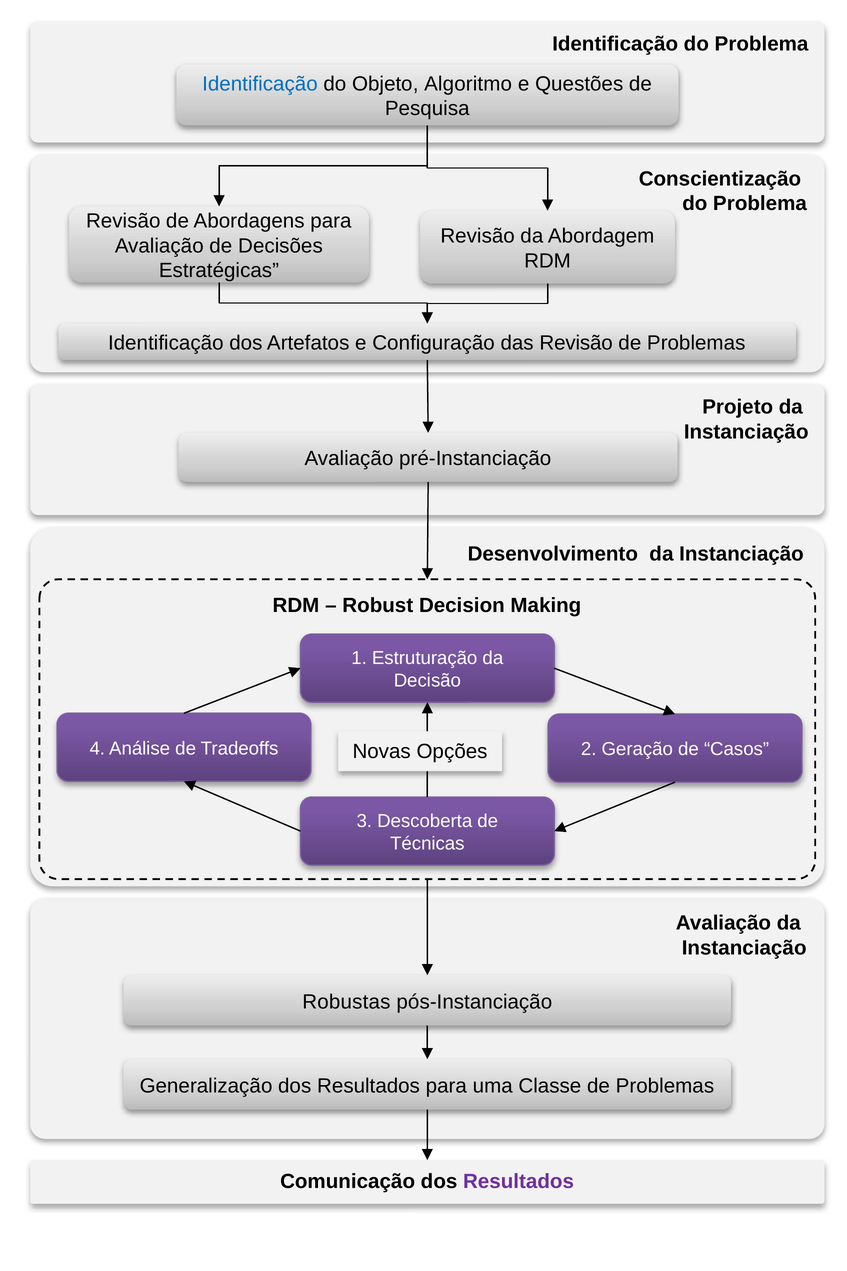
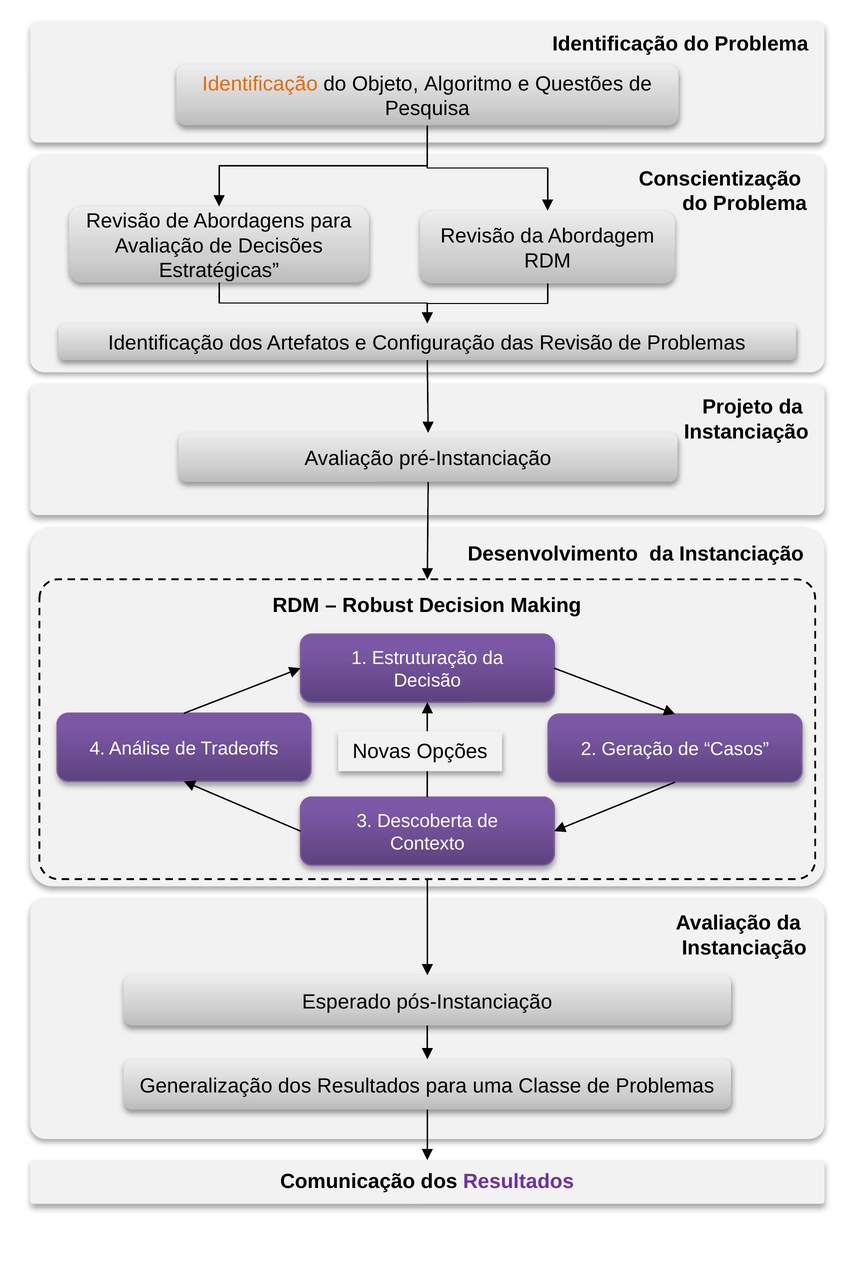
Identificação colour: blue -> orange (260, 84)
Técnicas: Técnicas -> Contexto (427, 843)
Robustas: Robustas -> Esperado (346, 1002)
